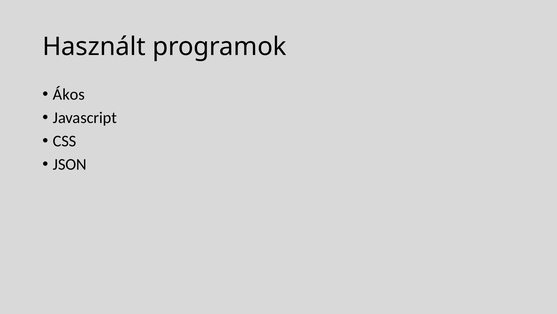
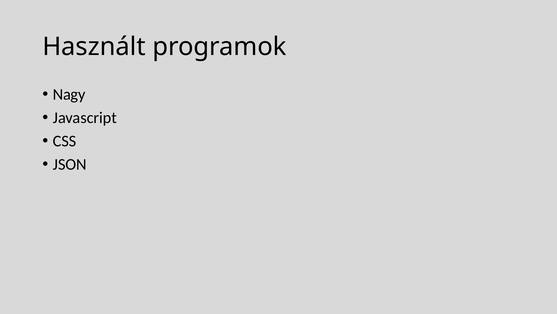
Ákos: Ákos -> Nagy (69, 94)
